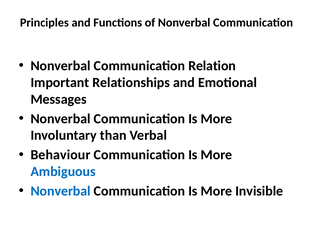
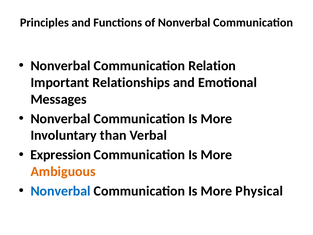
Behaviour: Behaviour -> Expression (61, 155)
Ambiguous colour: blue -> orange (63, 171)
Invisible: Invisible -> Physical (259, 191)
